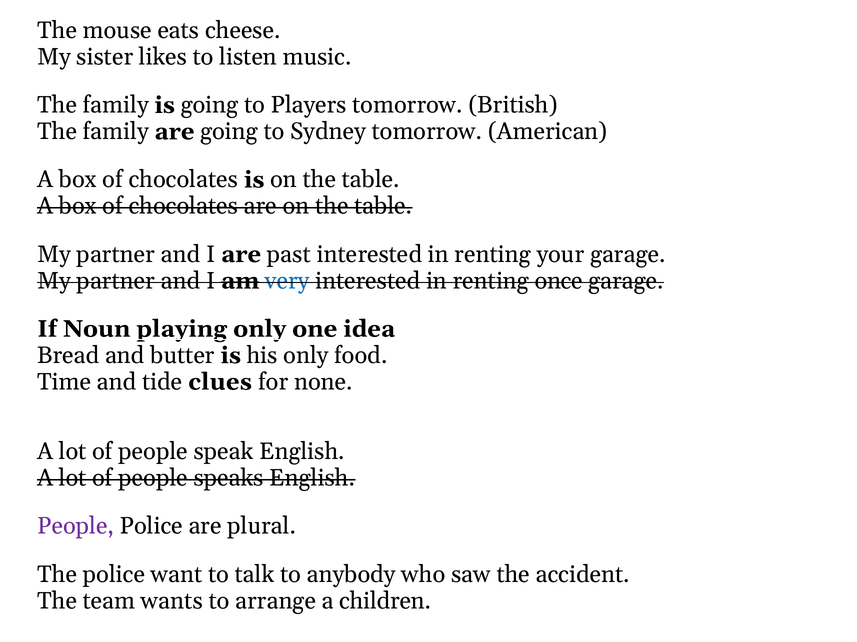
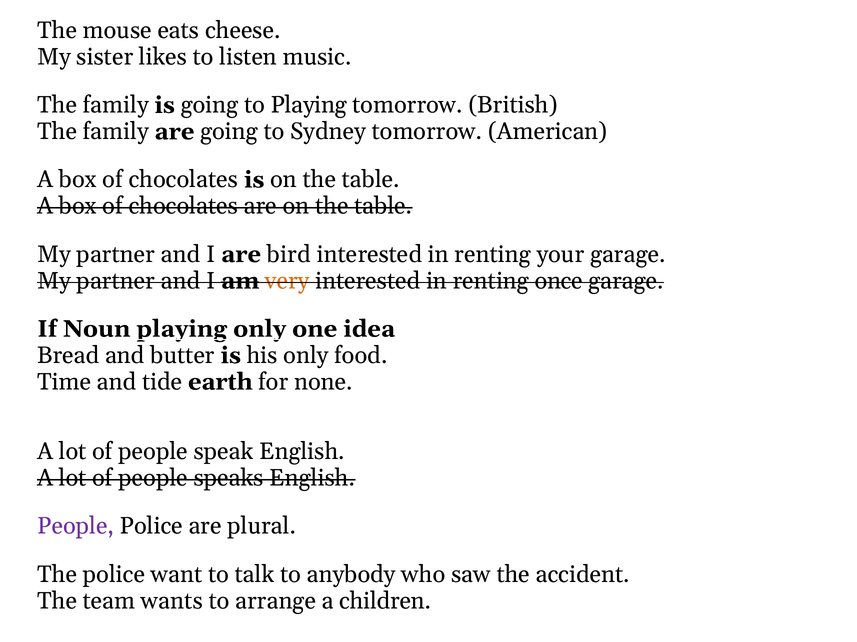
to Players: Players -> Playing (309, 105)
past: past -> bird (289, 255)
very colour: blue -> orange (287, 281)
clues: clues -> earth (220, 382)
